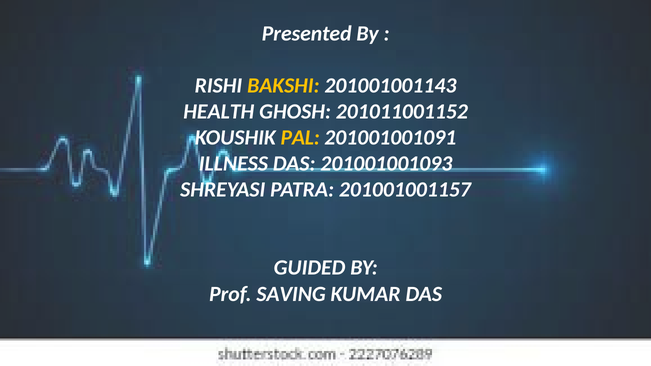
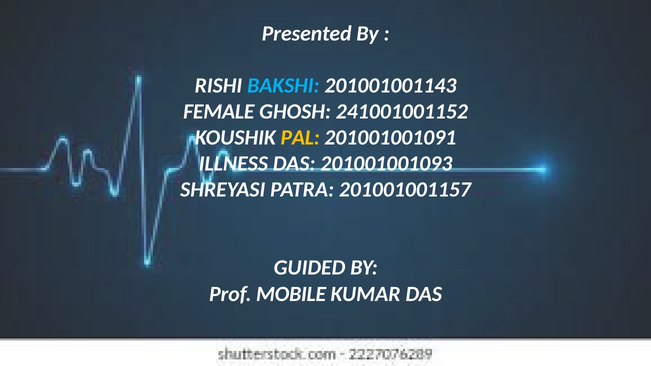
BAKSHI colour: yellow -> light blue (283, 86)
HEALTH: HEALTH -> FEMALE (219, 112)
201011001152: 201011001152 -> 241001001152 (402, 112)
SAVING: SAVING -> MOBILE (291, 294)
